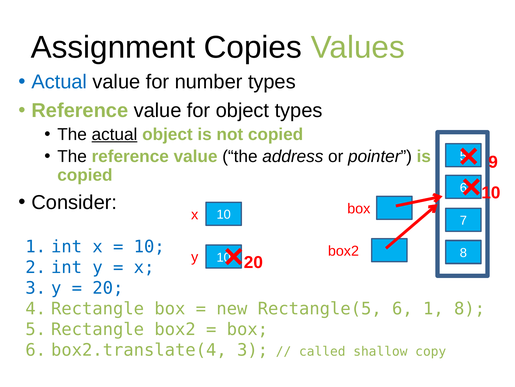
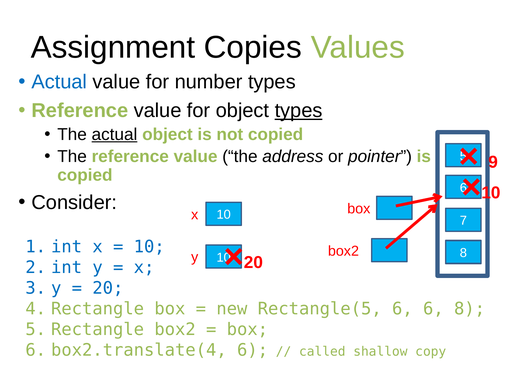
types underline: none -> present (299, 110)
6 1: 1 -> 6 (433, 308)
box2.translate(4 3: 3 -> 6 (253, 349)
